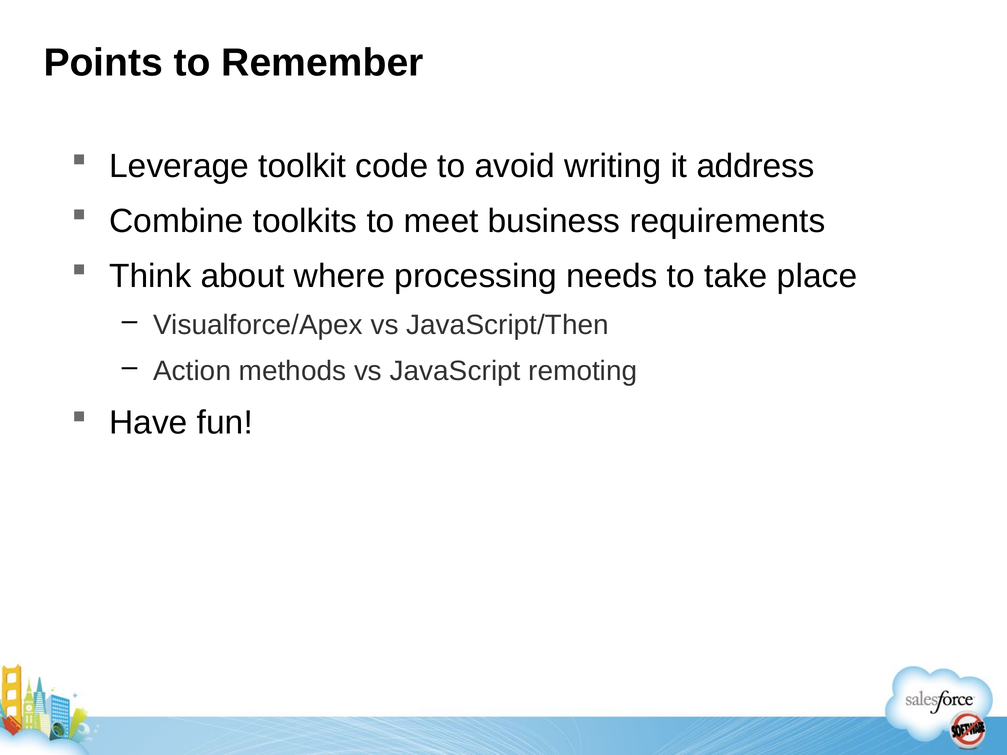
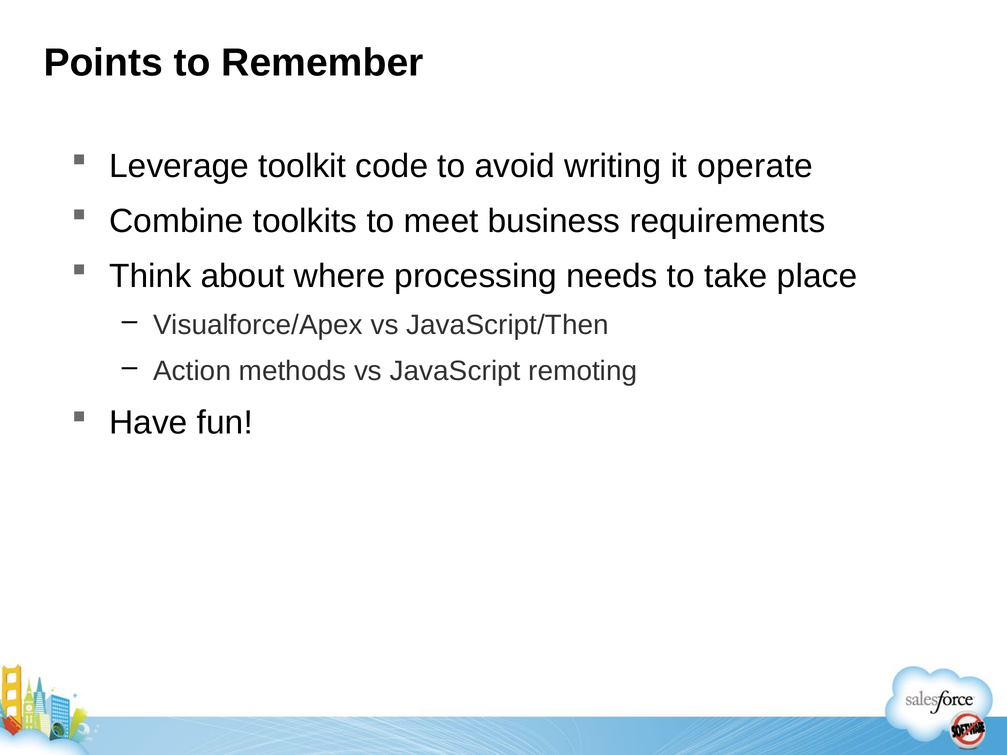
address: address -> operate (755, 166)
